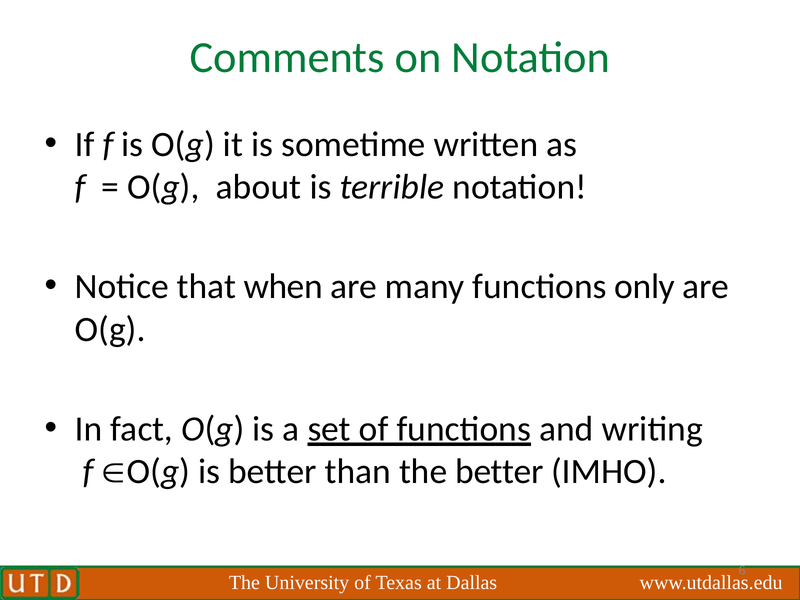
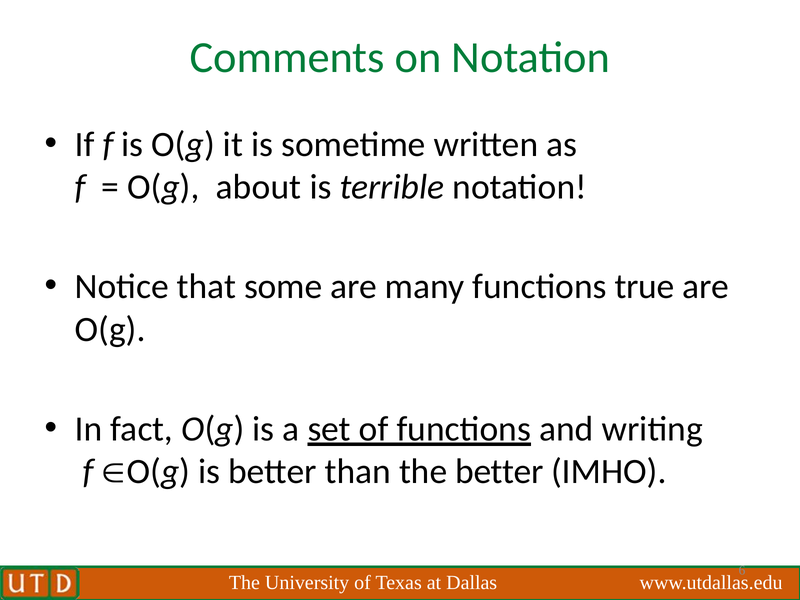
when: when -> some (283, 287)
only: only -> true (645, 287)
